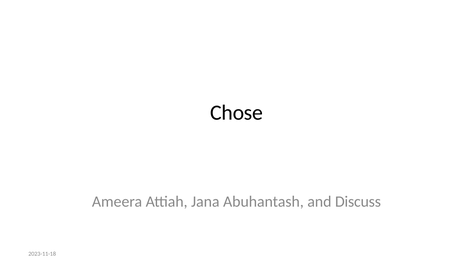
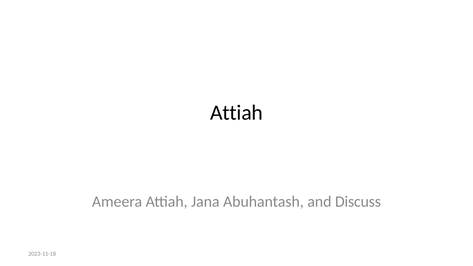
Chose: Chose -> Attiah (237, 113)
